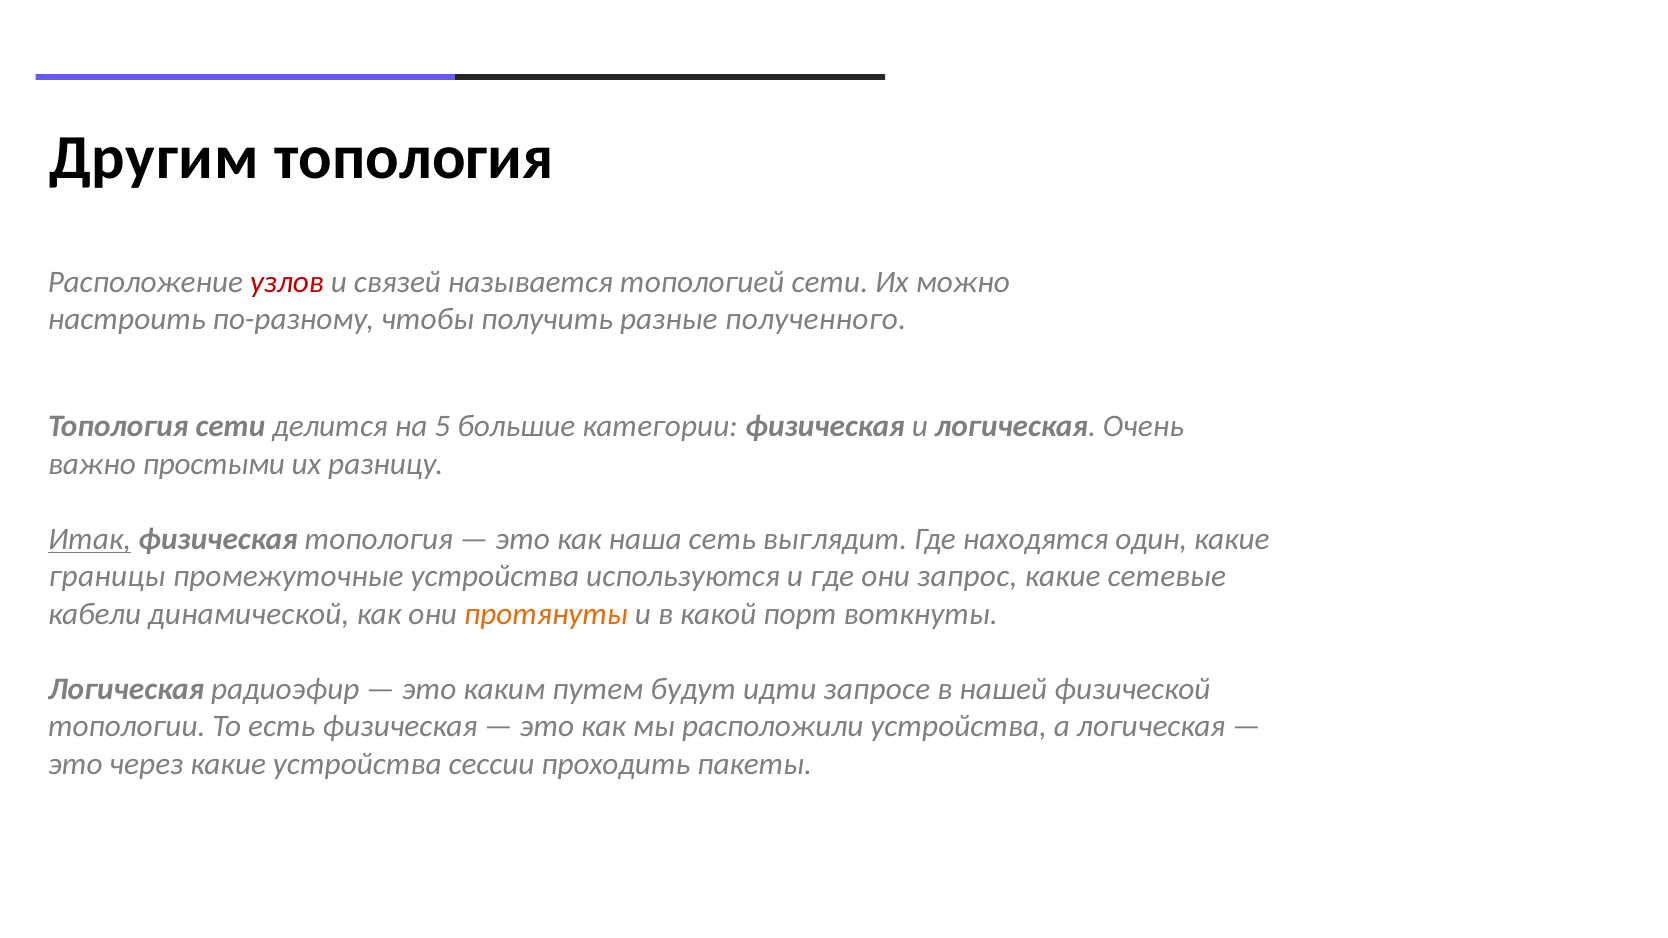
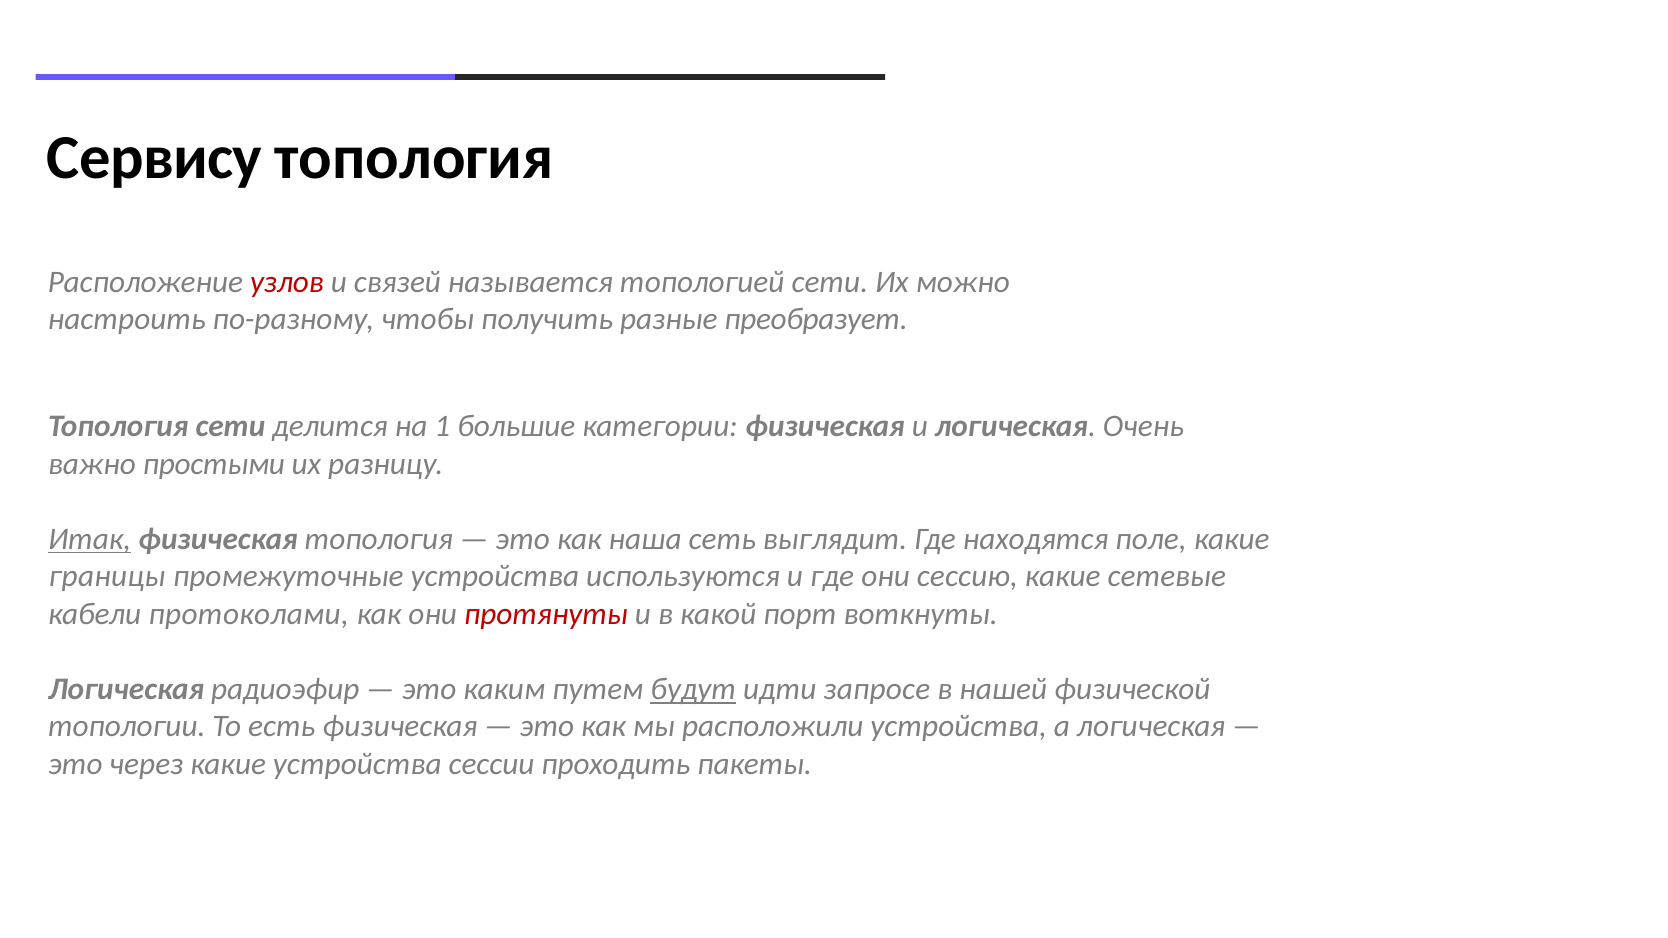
Другим: Другим -> Сервису (155, 158)
полученного: полученного -> преобразует (816, 319)
5: 5 -> 1 (442, 427)
один: один -> поле (1151, 539)
запрос: запрос -> сессию (967, 577)
динамической: динамической -> протоколами (249, 614)
протянуты colour: orange -> red (546, 614)
будут underline: none -> present (693, 689)
